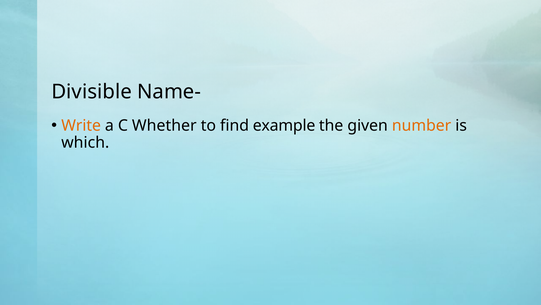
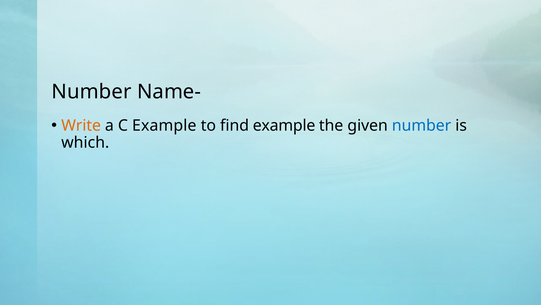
Divisible: Divisible -> Number (92, 92)
C Whether: Whether -> Example (164, 125)
number colour: orange -> blue (422, 125)
